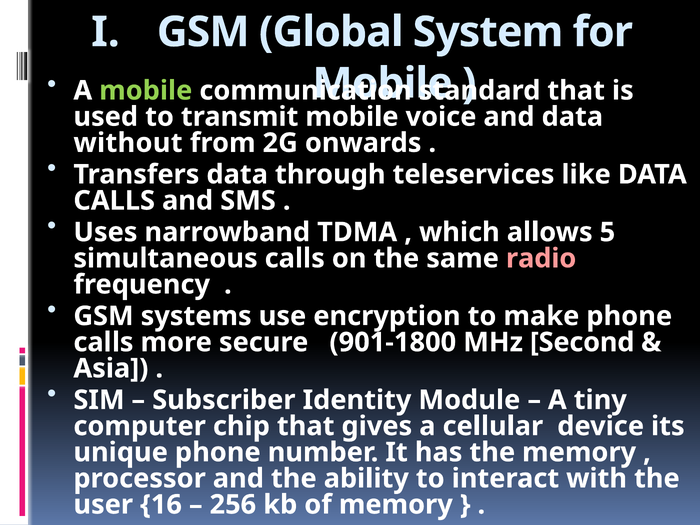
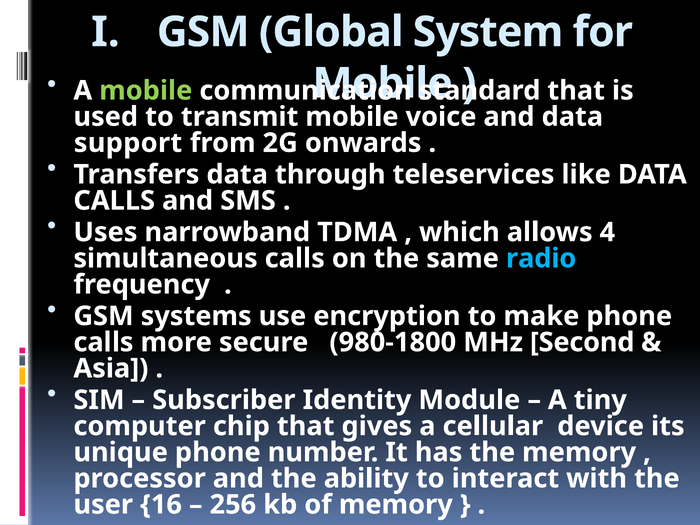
without: without -> support (128, 143)
5: 5 -> 4 (607, 232)
radio colour: pink -> light blue (541, 258)
901-1800: 901-1800 -> 980-1800 (393, 342)
